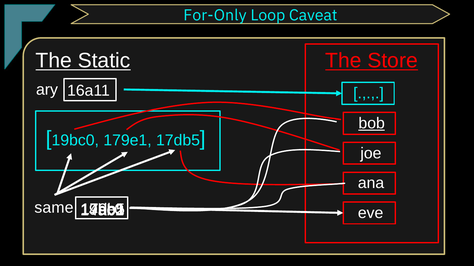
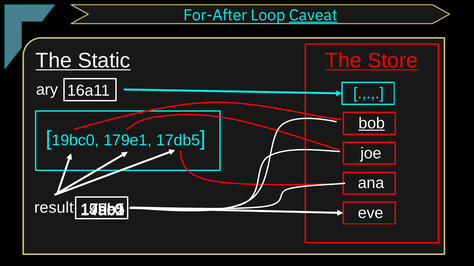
For-Only: For-Only -> For-After (215, 15)
Caveat underline: none -> present (313, 15)
same: same -> result (54, 208)
